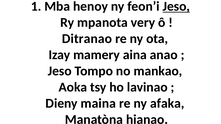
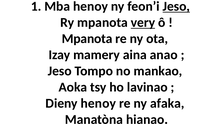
very underline: none -> present (143, 23)
Ditranao: Ditranao -> Mpanota (87, 39)
Dieny maina: maina -> henoy (98, 104)
